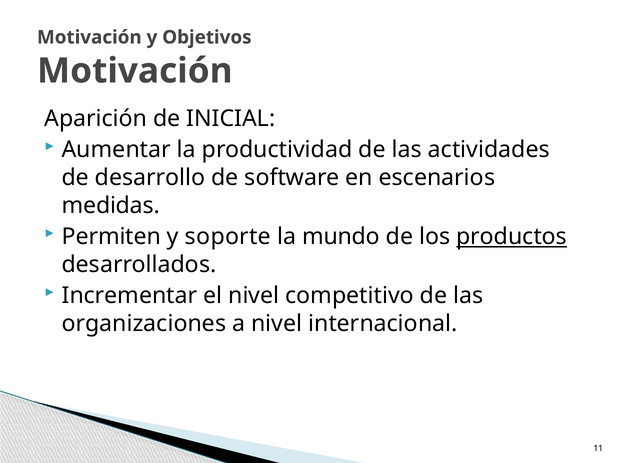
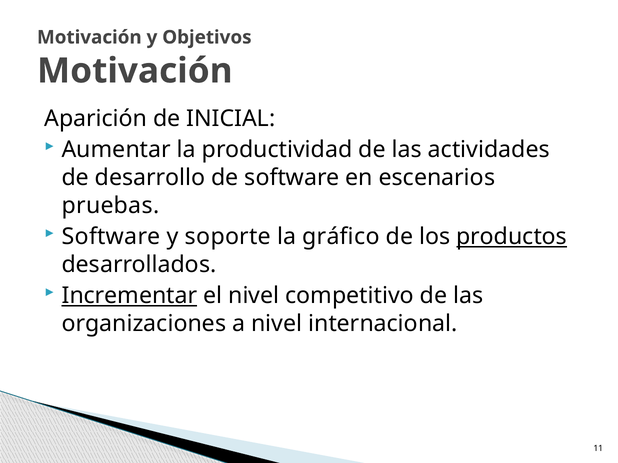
medidas: medidas -> pruebas (110, 206)
Permiten: Permiten -> Software (111, 237)
mundo: mundo -> gráfico (341, 237)
Incrementar underline: none -> present (129, 296)
